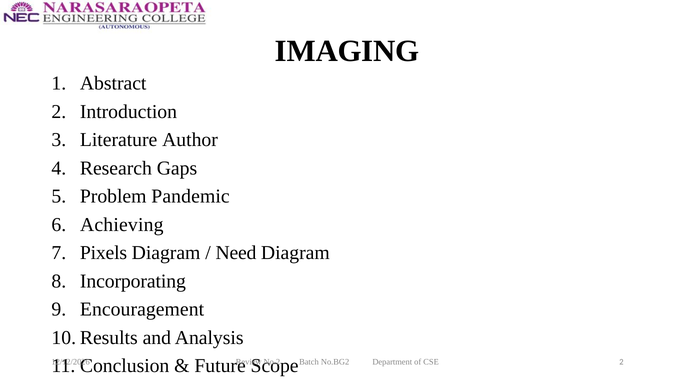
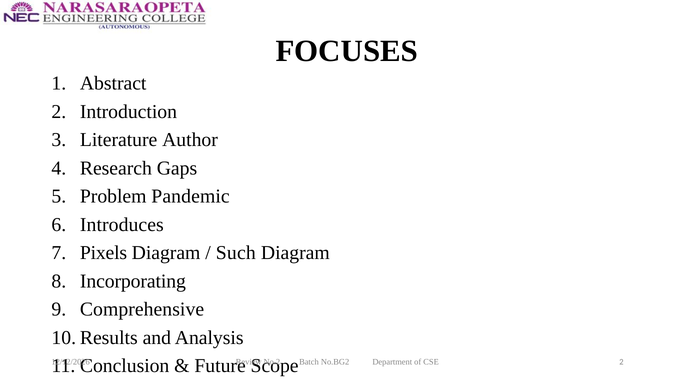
IMAGING: IMAGING -> FOCUSES (347, 51)
Achieving: Achieving -> Introduces (122, 225)
Need: Need -> Such (236, 253)
Encouragement: Encouragement -> Comprehensive (142, 310)
